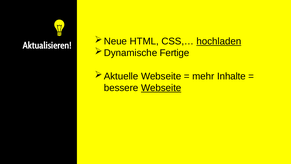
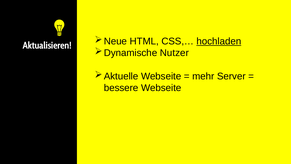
Fertige: Fertige -> Nutzer (174, 53)
Inhalte: Inhalte -> Server (231, 76)
Webseite underline: present -> none (161, 88)
